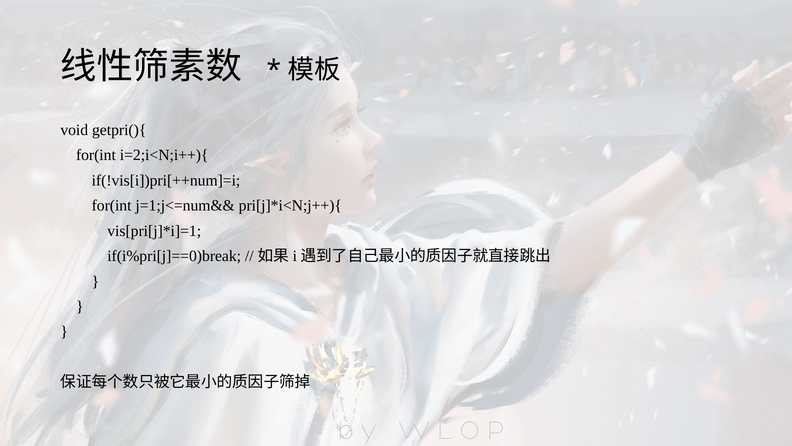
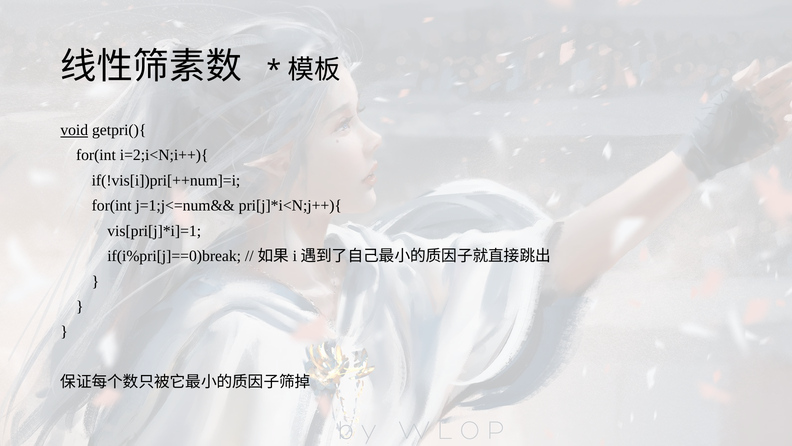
void underline: none -> present (74, 130)
